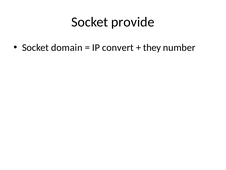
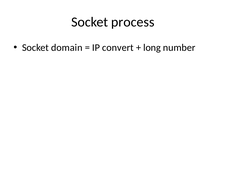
provide: provide -> process (133, 22)
they: they -> long (152, 47)
